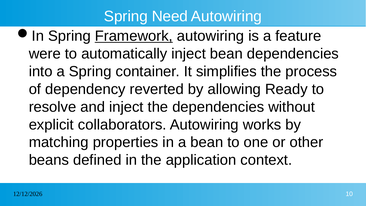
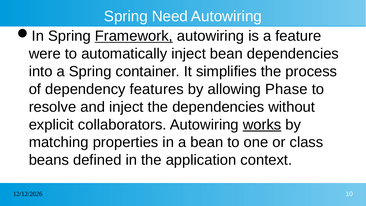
reverted: reverted -> features (157, 89)
Ready: Ready -> Phase (286, 89)
works underline: none -> present (262, 125)
other: other -> class (306, 142)
